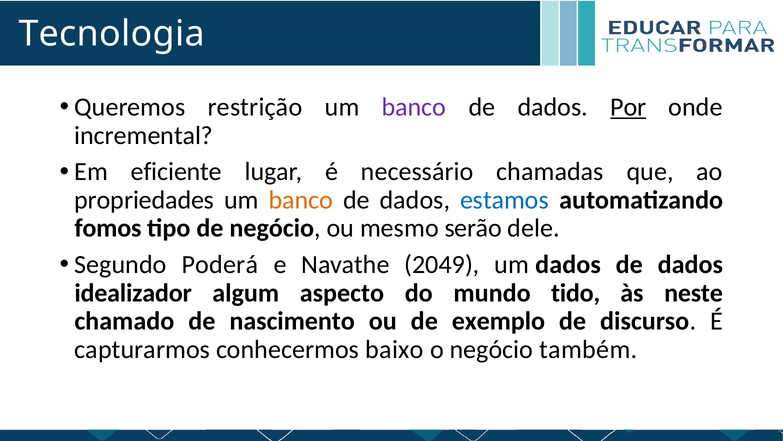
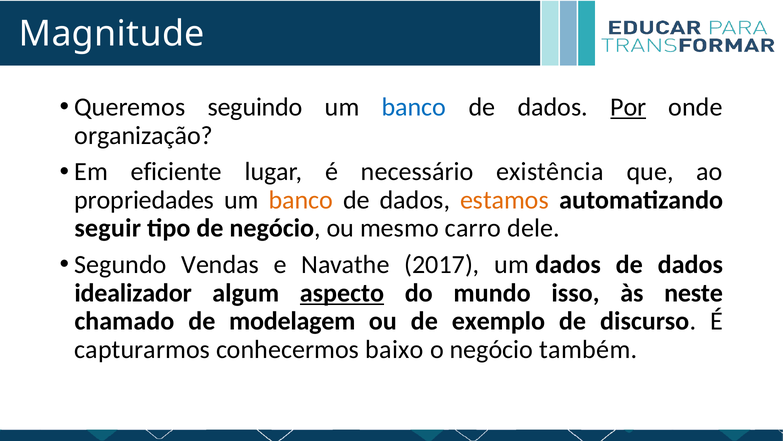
Tecnologia: Tecnologia -> Magnitude (112, 34)
restrição: restrição -> seguindo (255, 107)
banco colour: purple -> blue (414, 107)
incremental: incremental -> organização (144, 135)
chamadas: chamadas -> existência (550, 172)
estamos colour: blue -> orange (504, 200)
fomos: fomos -> seguir (108, 228)
serão: serão -> carro (473, 228)
Poderá: Poderá -> Vendas (220, 264)
2049: 2049 -> 2017 (442, 264)
aspecto underline: none -> present (342, 293)
tido: tido -> isso (575, 293)
nascimento: nascimento -> modelagem (292, 321)
